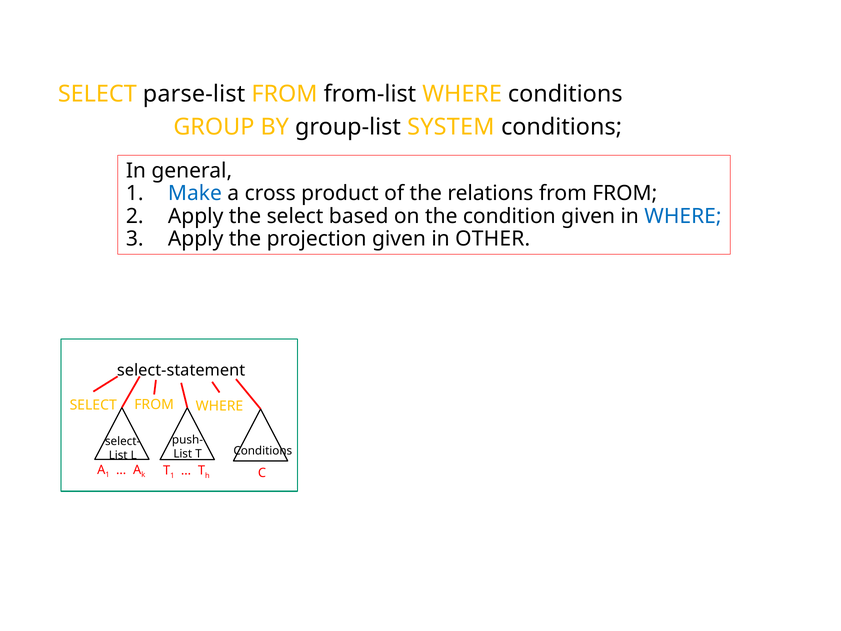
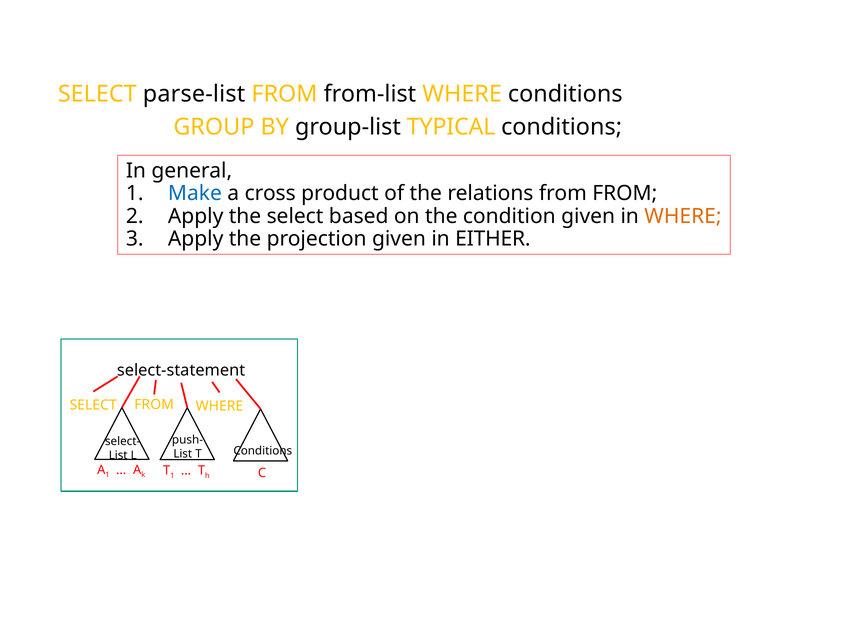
SYSTEM: SYSTEM -> TYPICAL (451, 127)
WHERE colour: blue -> orange (683, 216)
OTHER: OTHER -> EITHER (493, 239)
